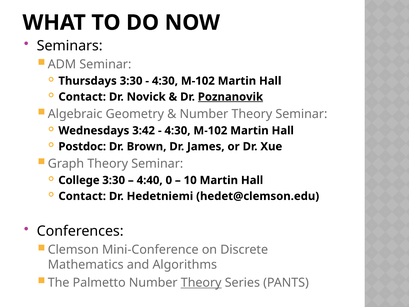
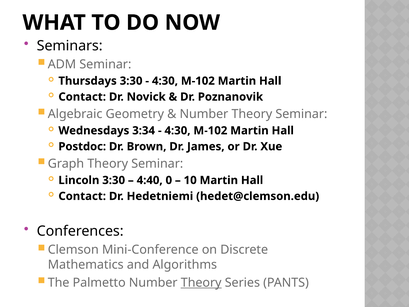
Poznanovik underline: present -> none (230, 97)
3:42: 3:42 -> 3:34 (144, 130)
College: College -> Lincoln (79, 180)
